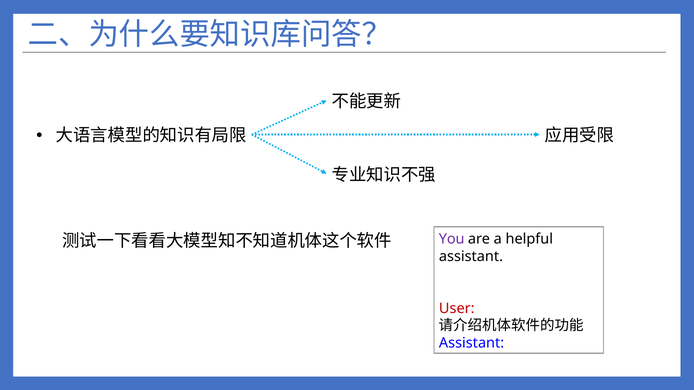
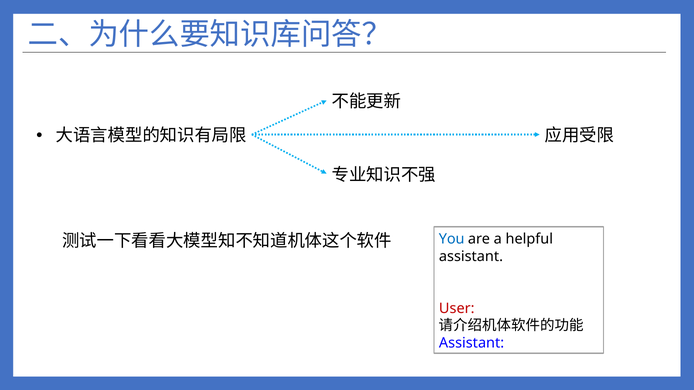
You colour: purple -> blue (452, 239)
